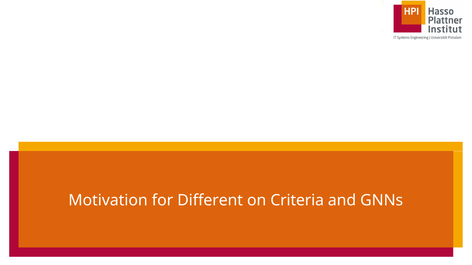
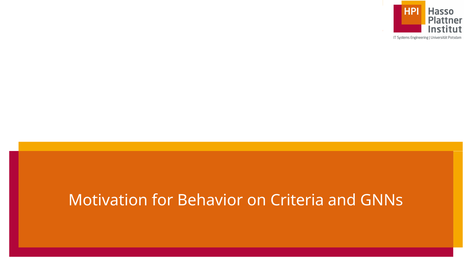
Different: Different -> Behavior (210, 201)
